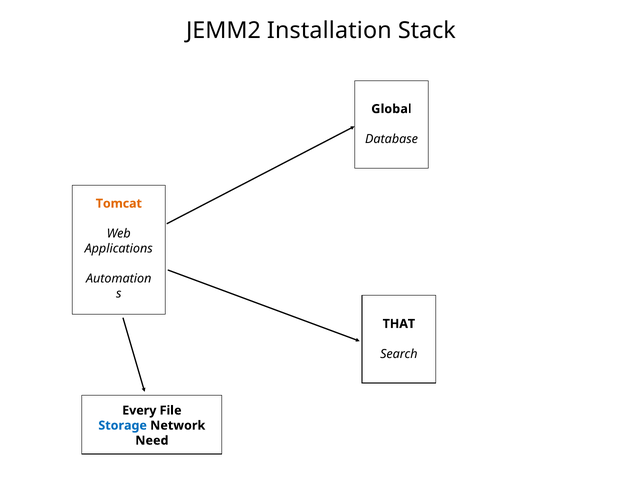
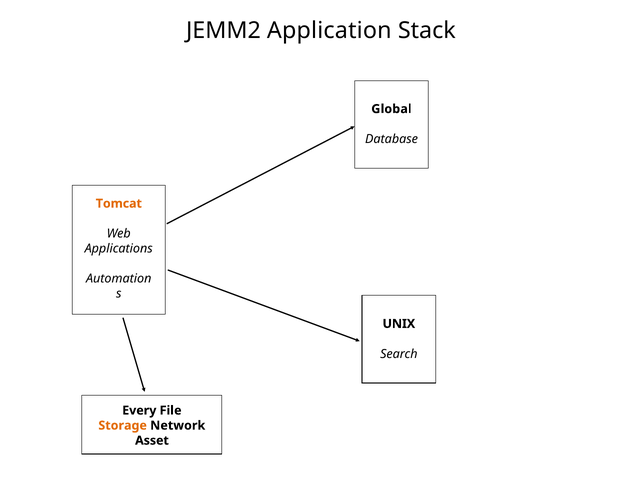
Installation: Installation -> Application (329, 31)
THAT: THAT -> UNIX (399, 324)
Storage colour: blue -> orange (123, 426)
Need: Need -> Asset (152, 441)
